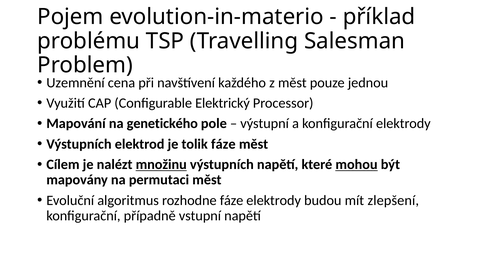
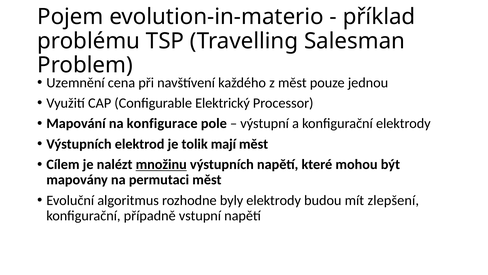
genetického: genetického -> konfigurace (162, 123)
tolik fáze: fáze -> mají (223, 144)
mohou underline: present -> none (356, 164)
rozhodne fáze: fáze -> byly (232, 200)
